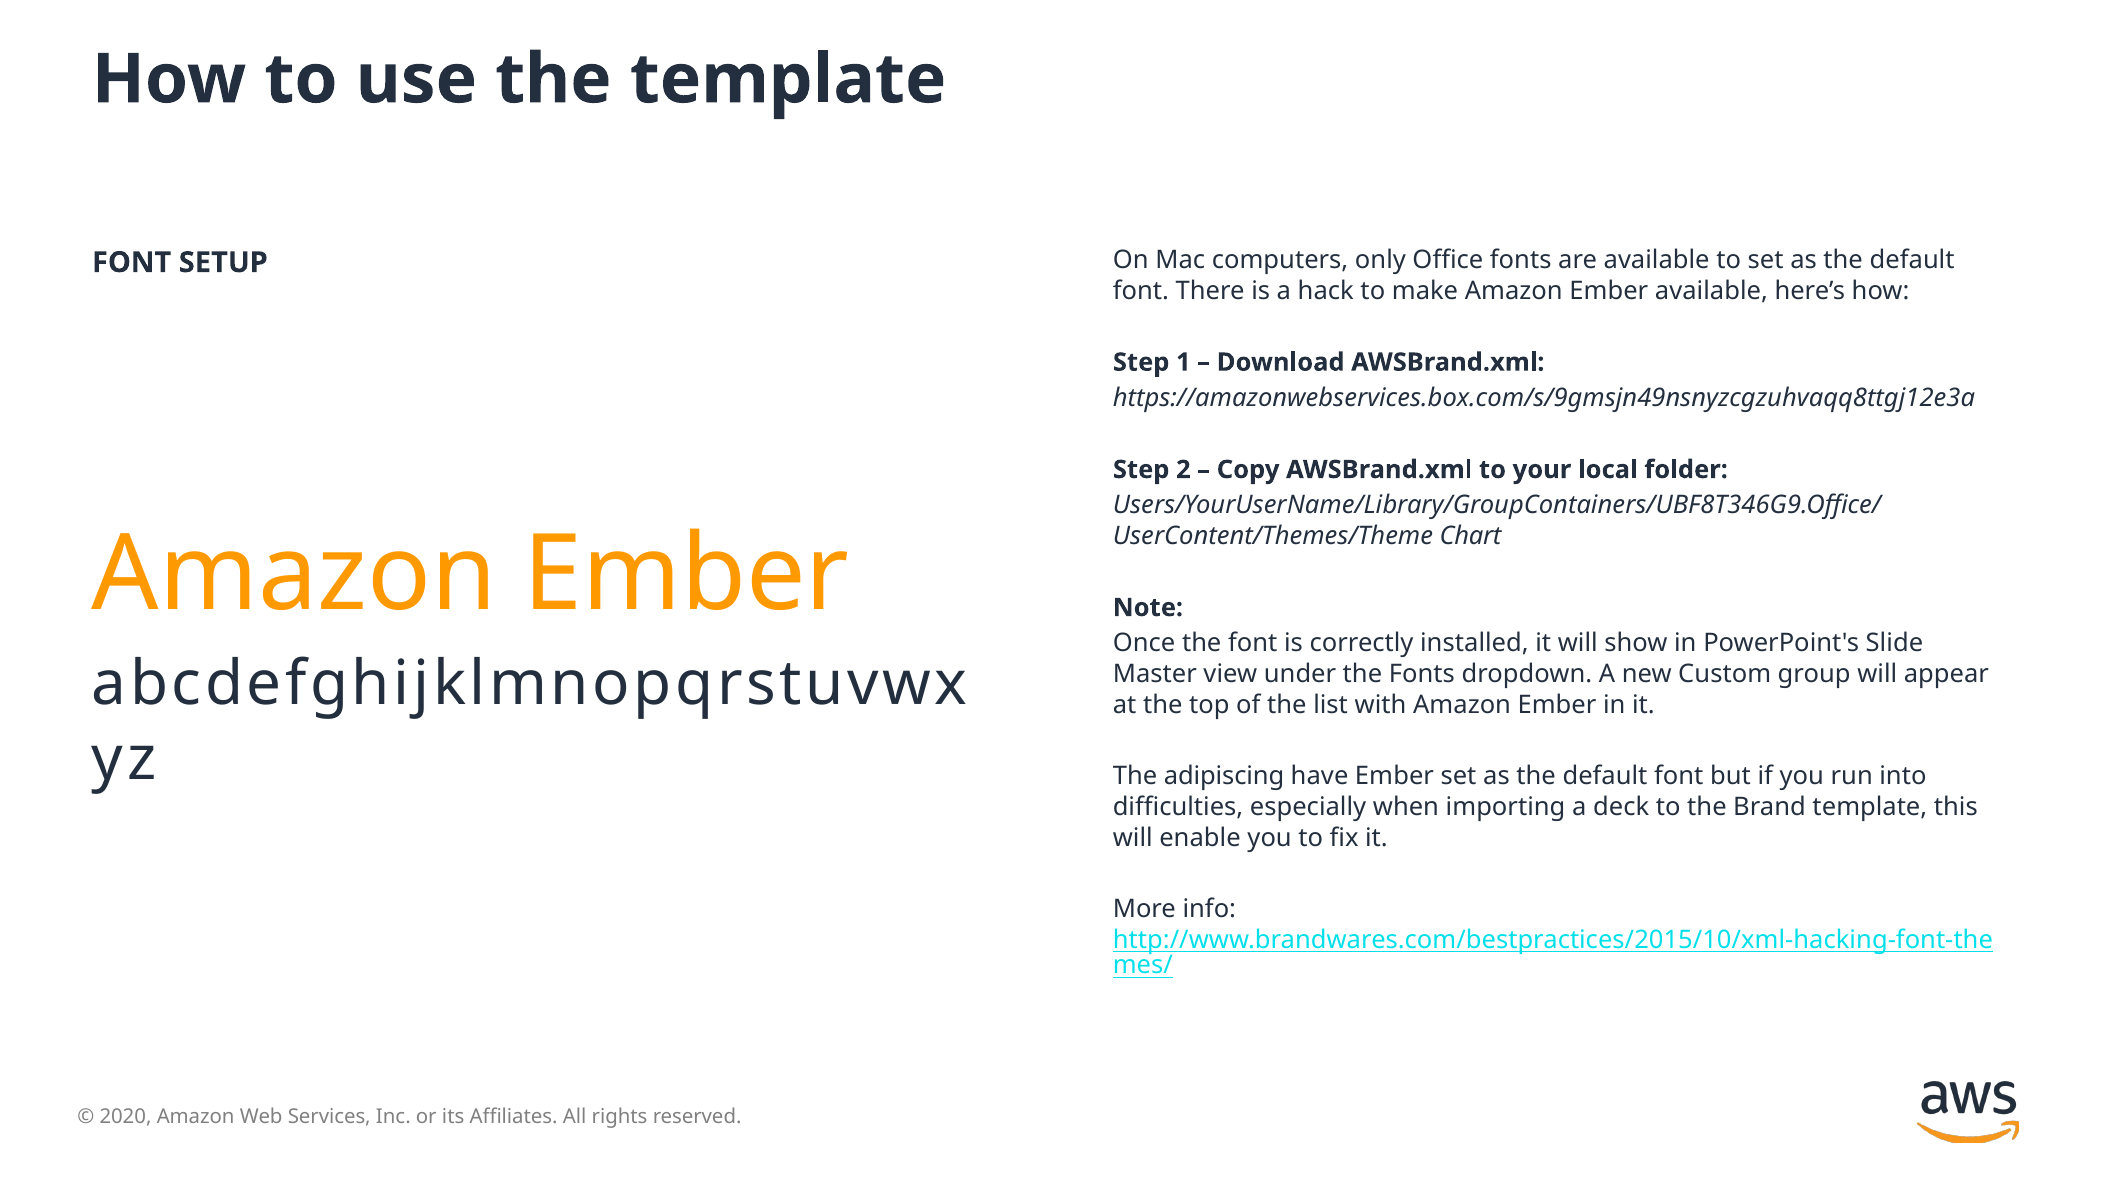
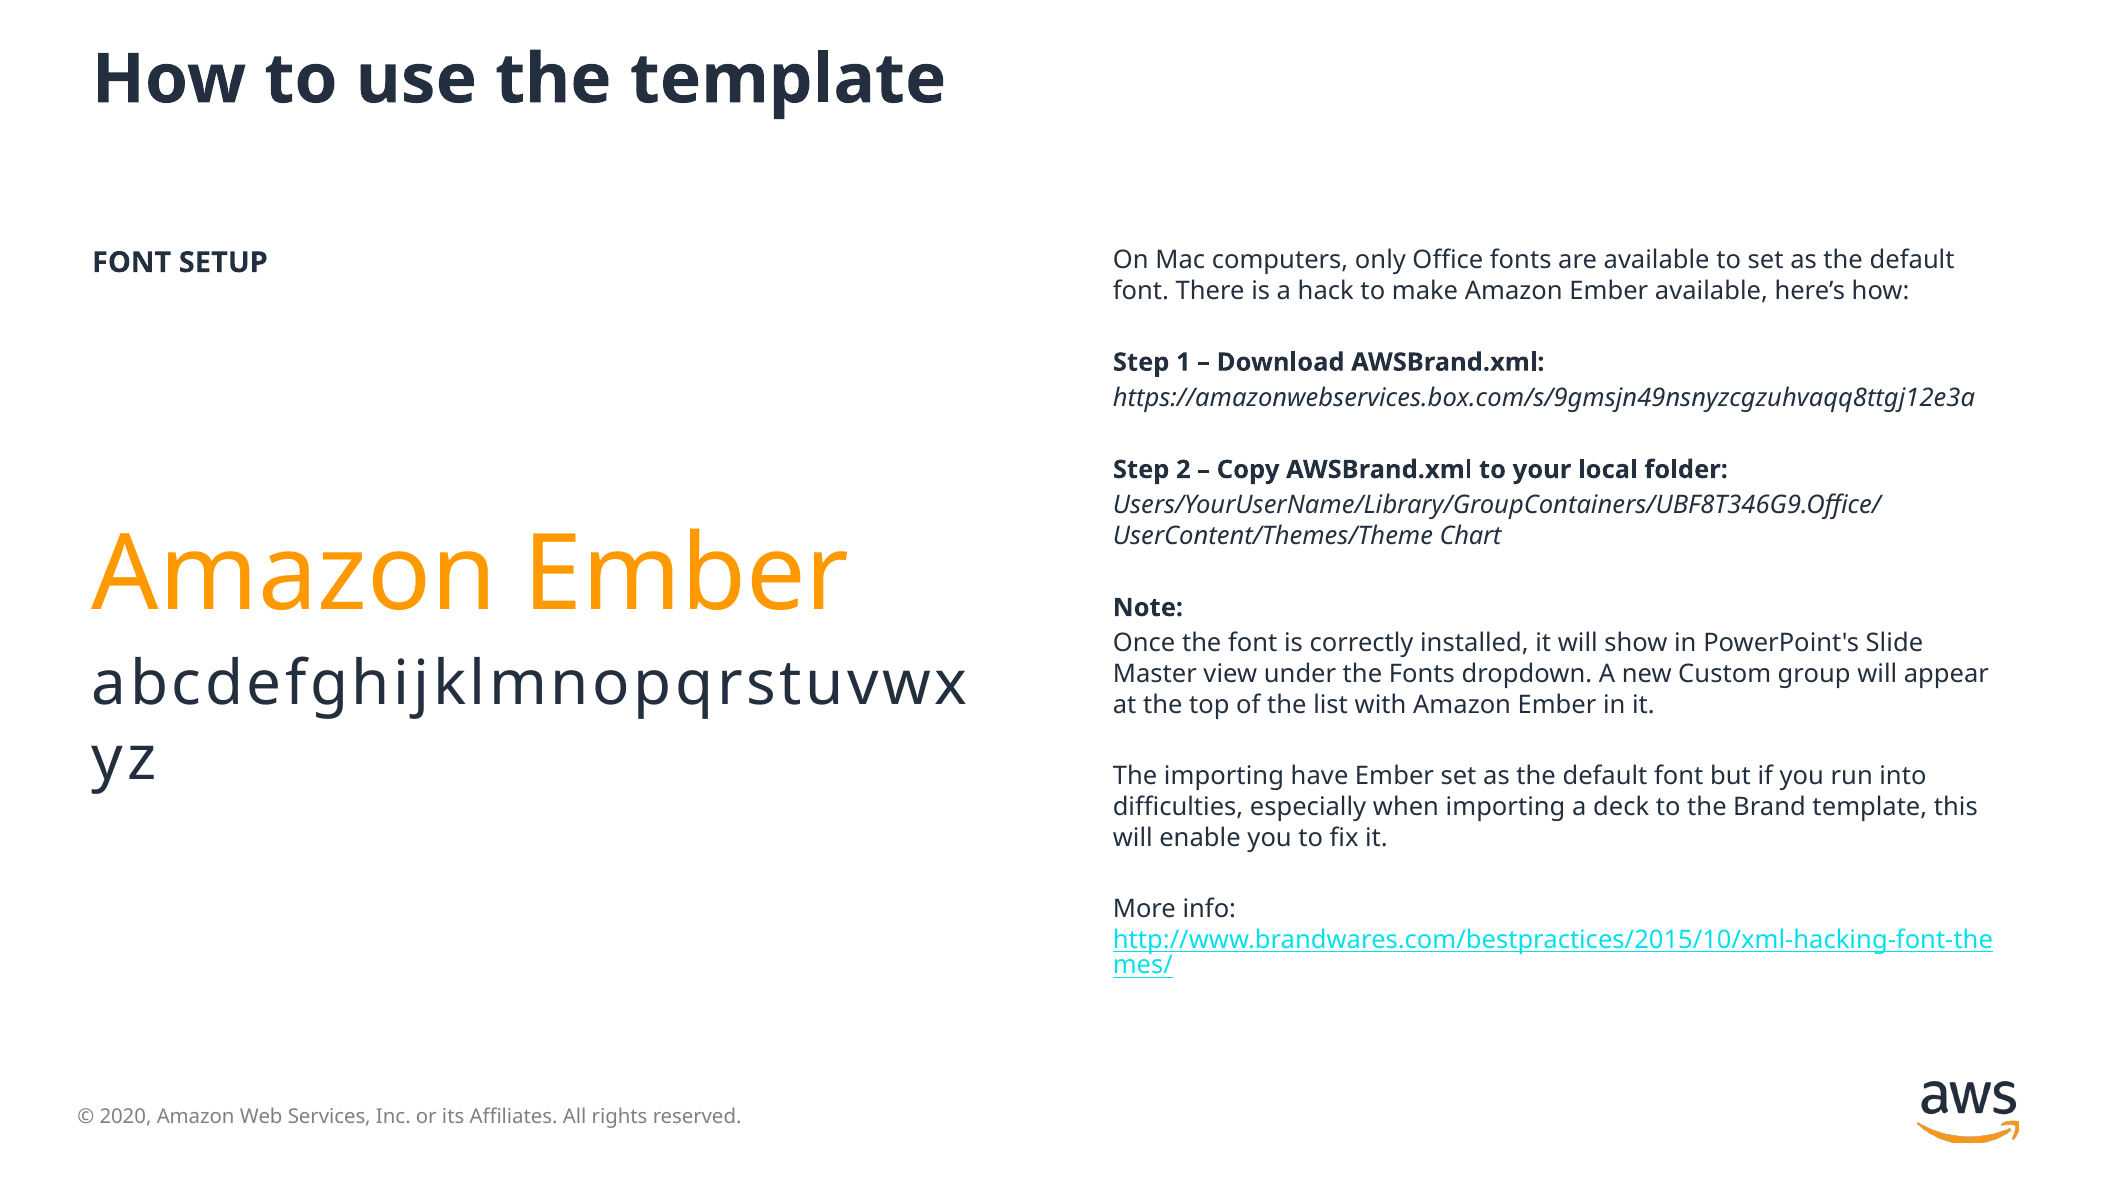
The adipiscing: adipiscing -> importing (1224, 776)
